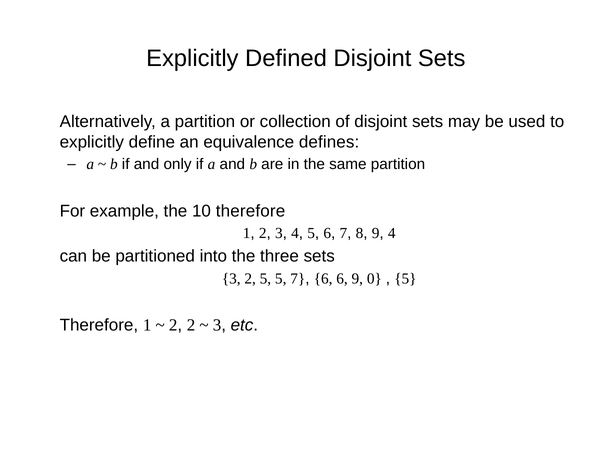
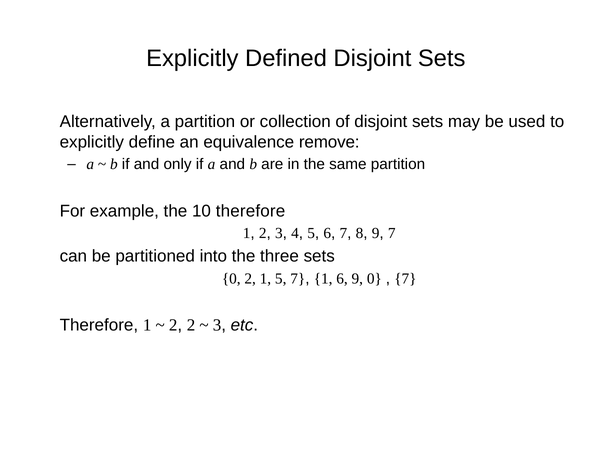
defines: defines -> remove (329, 142)
9 4: 4 -> 7 (392, 233)
3: 3 -> 0 (231, 279)
2 5: 5 -> 1 (265, 279)
7 6: 6 -> 1 (323, 279)
5: 5 -> 7 (405, 279)
